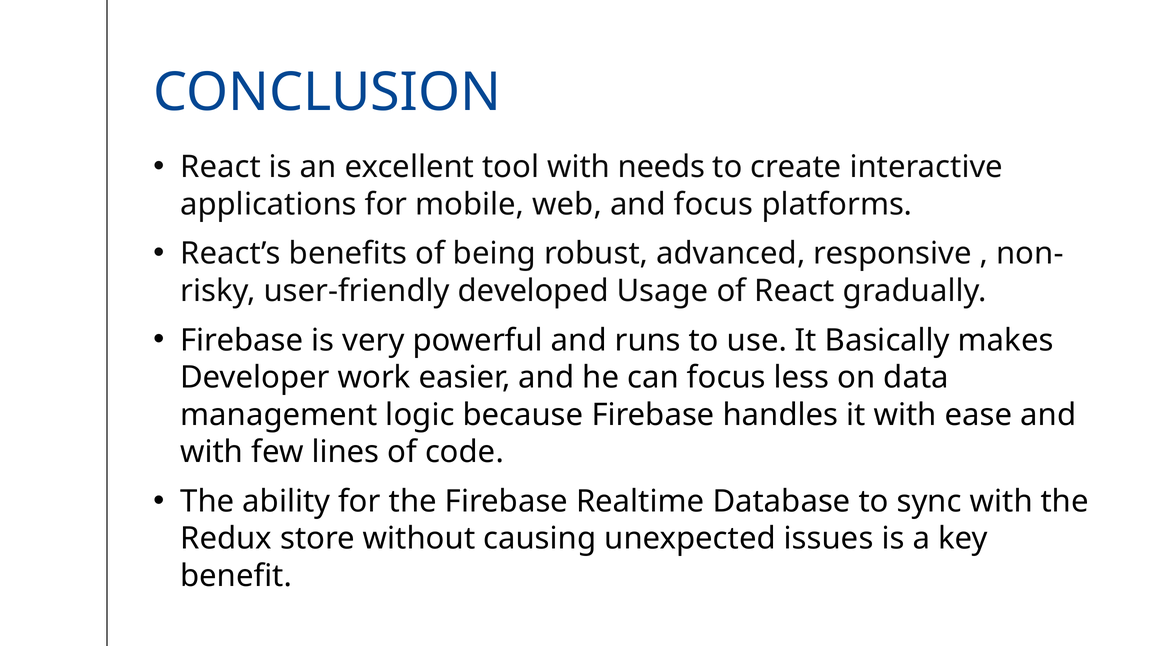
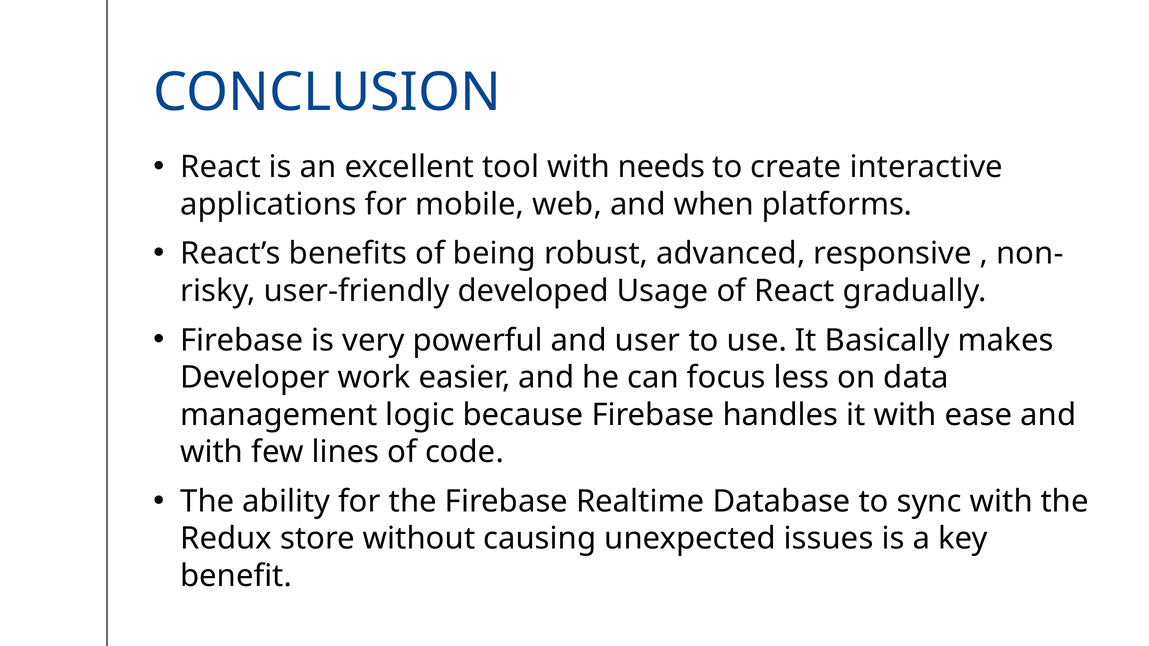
and focus: focus -> when (714, 204)
runs: runs -> user (648, 340)
